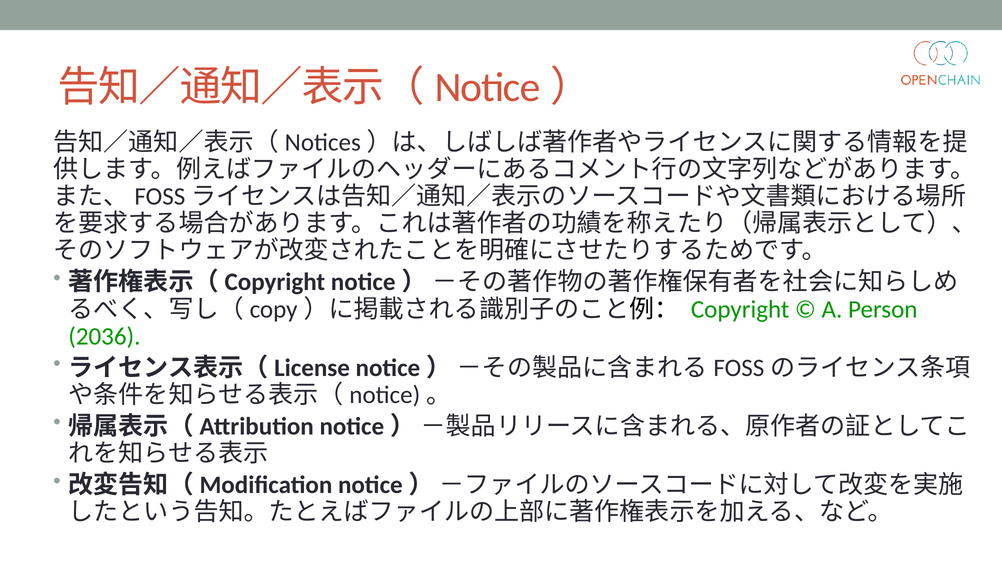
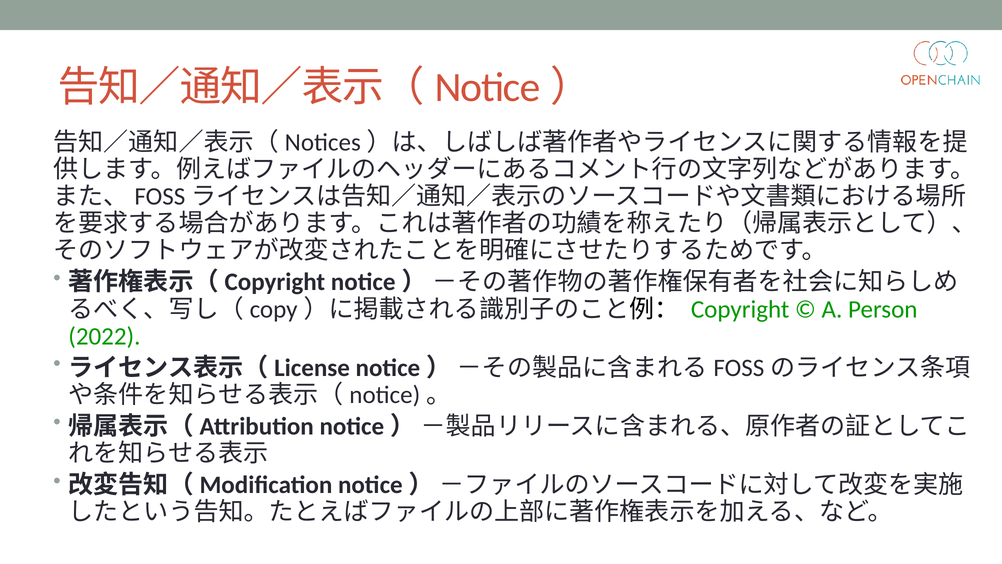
2036: 2036 -> 2022 (104, 336)
